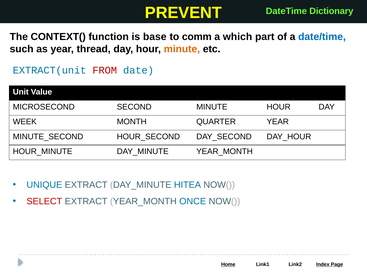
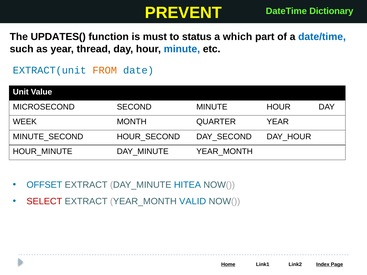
CONTEXT(: CONTEXT( -> UPDATES( (58, 37)
base: base -> must (155, 37)
comm: comm -> status (197, 37)
minute colour: orange -> blue (182, 49)
FROM colour: red -> orange (105, 70)
UNIQUE: UNIQUE -> OFFSET (44, 185)
ONCE: ONCE -> VALID (193, 202)
